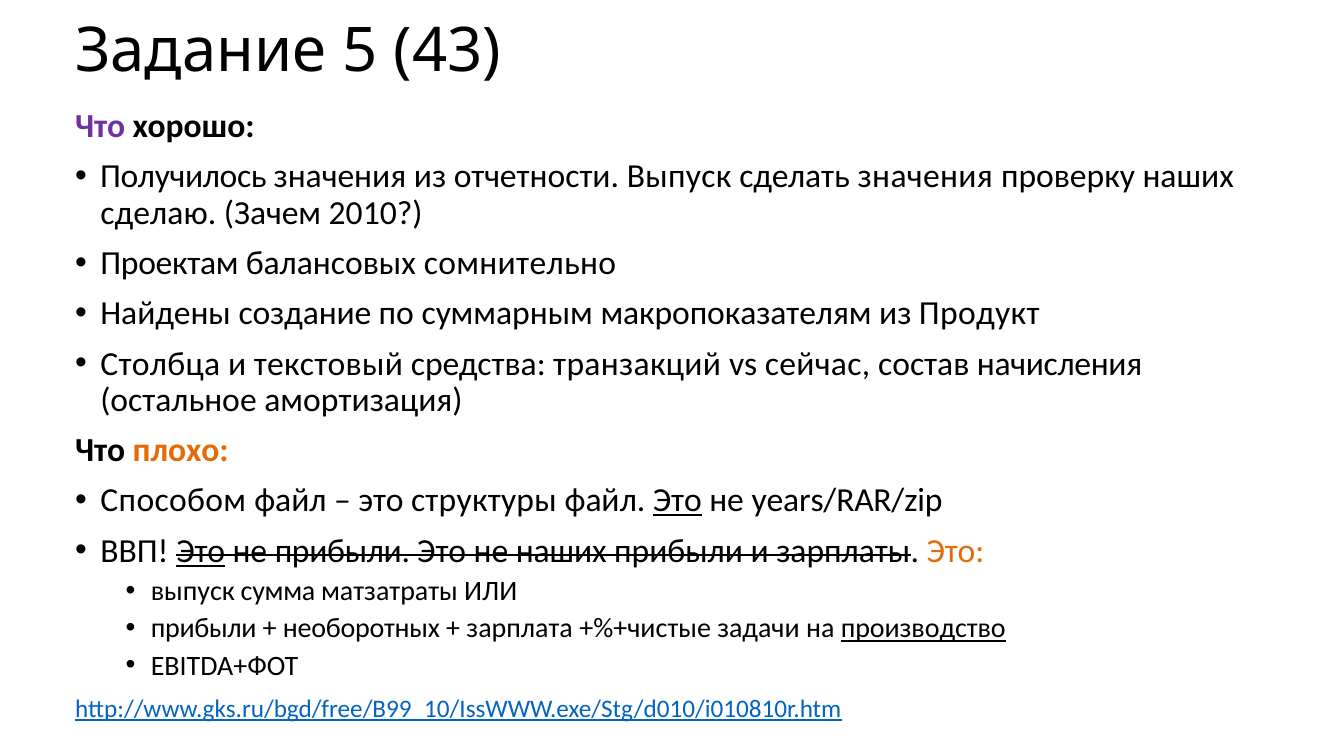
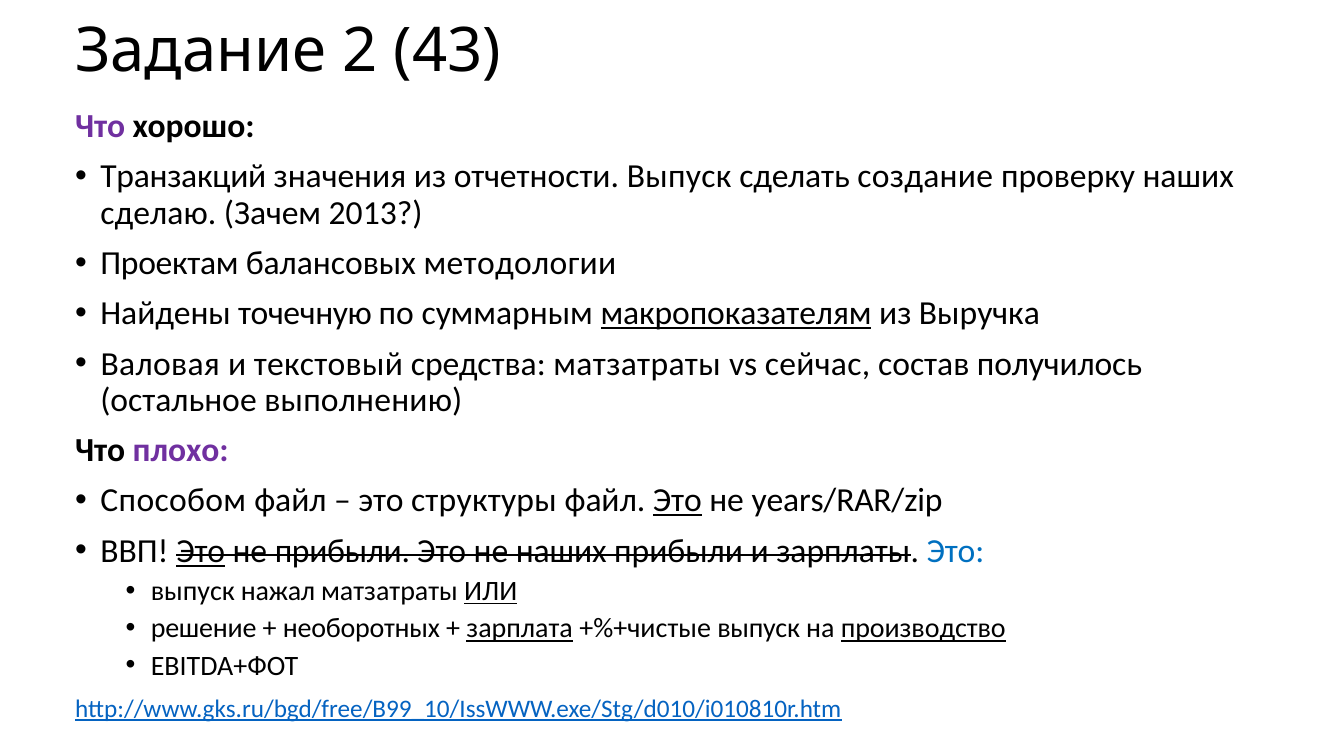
5: 5 -> 2 (360, 51)
Получилось: Получилось -> Транзакций (183, 177)
сделать значения: значения -> создание (925, 177)
2010: 2010 -> 2013 (376, 213)
сомнительно: сомнительно -> методологии (520, 263)
создание: создание -> точечную (305, 314)
макропоказателям underline: none -> present (736, 314)
Продукт: Продукт -> Выручка (979, 314)
Столбца: Столбца -> Валовая (160, 364)
средства транзакций: транзакций -> матзатраты (637, 364)
начисления: начисления -> получилось (1060, 364)
aмортизация: aмортизация -> выполнению (363, 400)
плохо colour: orange -> purple (181, 451)
Это colour: orange -> blue (955, 551)
сумма: сумма -> нажал (278, 591)
ИЛИ underline: none -> present (491, 591)
прибыли: прибыли -> решение (204, 629)
зарплата underline: none -> present (520, 629)
+%+чистые задачи: задачи -> выпуск (759, 629)
